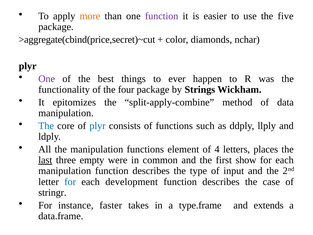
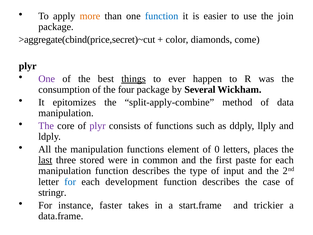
function colour: purple -> blue (162, 16)
five: five -> join (286, 16)
nchar: nchar -> come (247, 40)
things underline: none -> present (134, 79)
functionality: functionality -> consumption (64, 90)
Strings: Strings -> Several (200, 90)
The colour: blue -> purple (46, 126)
plyr colour: blue -> purple (98, 126)
4: 4 -> 0 (217, 149)
empty: empty -> stored (92, 160)
show: show -> paste (246, 160)
type.frame: type.frame -> start.frame (200, 205)
extends: extends -> trickier (269, 205)
